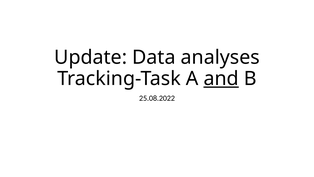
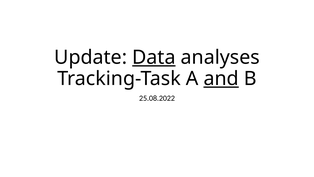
Data underline: none -> present (154, 57)
